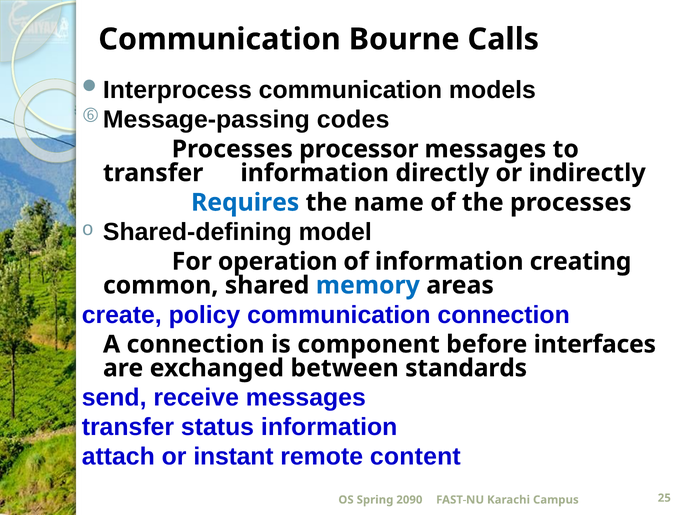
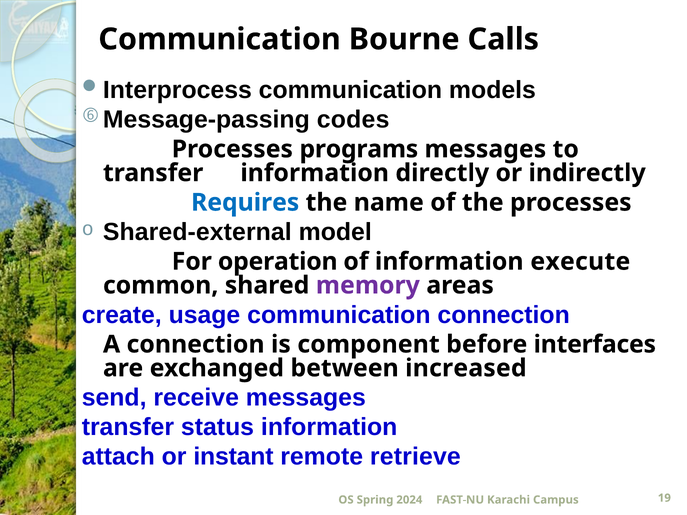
processor: processor -> programs (359, 149)
Shared-defining: Shared-defining -> Shared-external (197, 232)
creating: creating -> execute (580, 262)
memory colour: blue -> purple (368, 285)
policy: policy -> usage (204, 315)
standards: standards -> increased (466, 368)
content: content -> retrieve (415, 457)
2090: 2090 -> 2024 (409, 500)
25: 25 -> 19 (664, 498)
